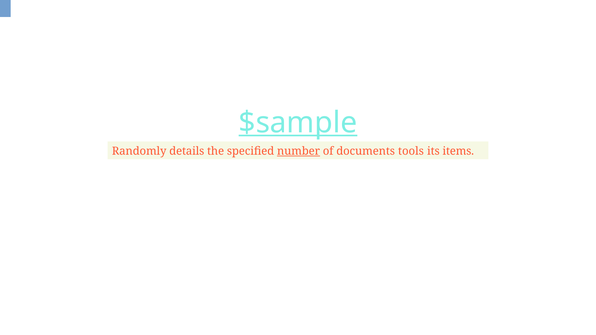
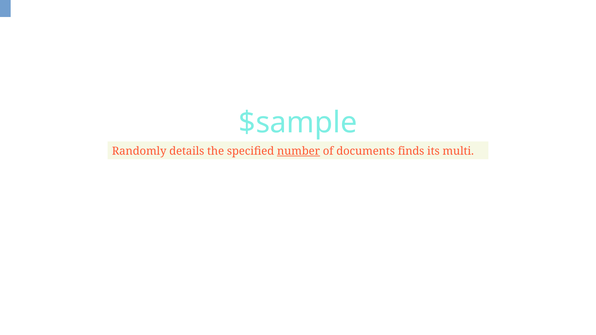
$sample underline: present -> none (298, 123)
tools: tools -> finds (411, 151)
items: items -> multi (458, 151)
